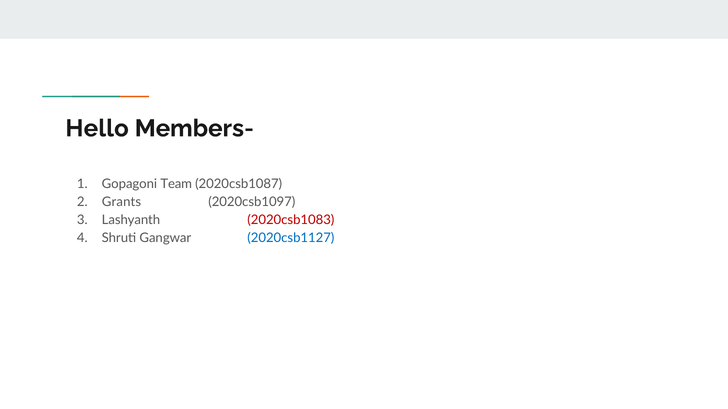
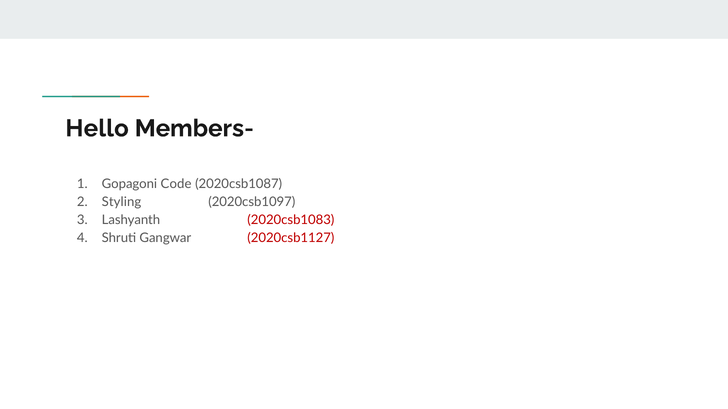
Team: Team -> Code (176, 184)
Grants: Grants -> Styling (122, 202)
2020csb1127 colour: blue -> red (291, 238)
